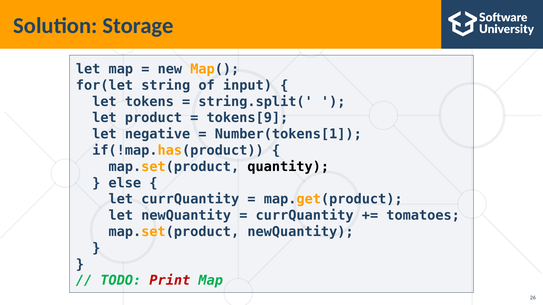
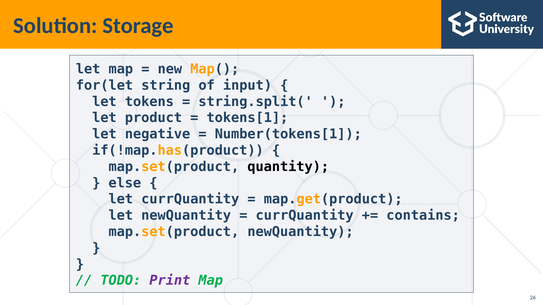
tokens[9: tokens[9 -> tokens[1 (247, 118)
tomatoes: tomatoes -> contains (423, 216)
Print colour: red -> purple (170, 281)
